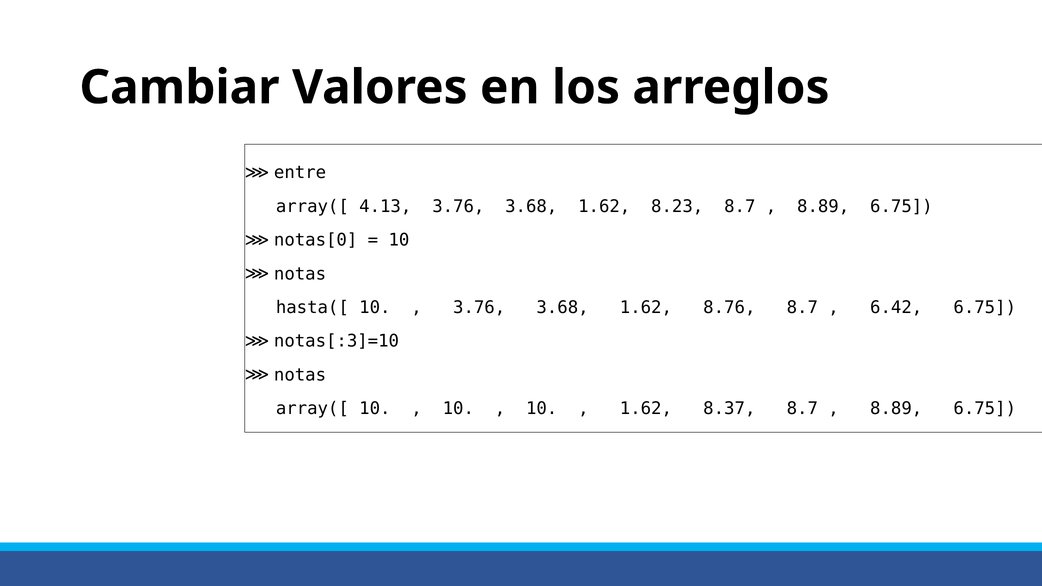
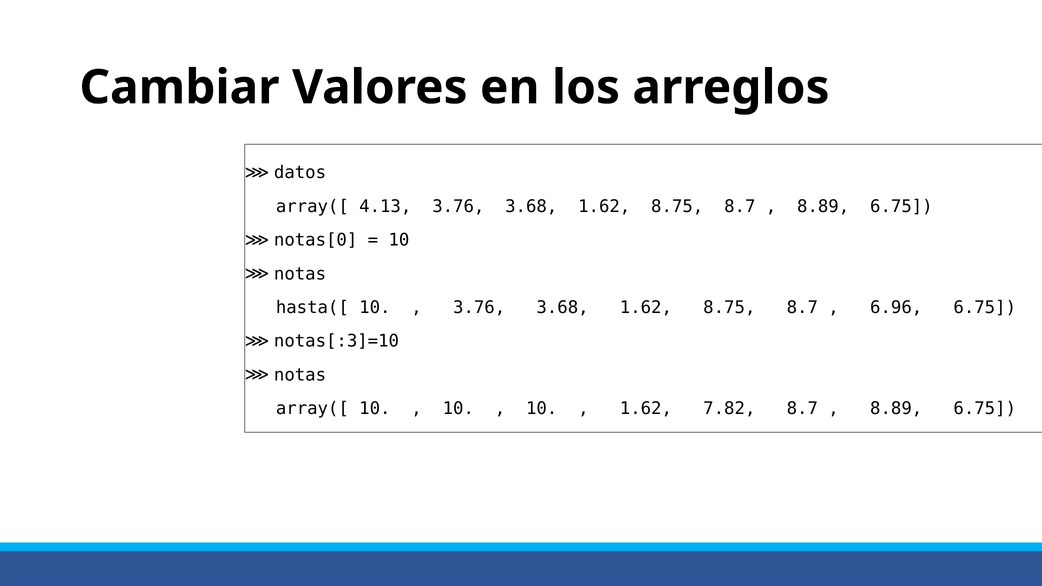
entre: entre -> datos (300, 173)
8.23: 8.23 -> 8.75 (677, 206)
8.76: 8.76 -> 8.75 (729, 308)
6.42: 6.42 -> 6.96 (896, 308)
8.37: 8.37 -> 7.82 (729, 409)
